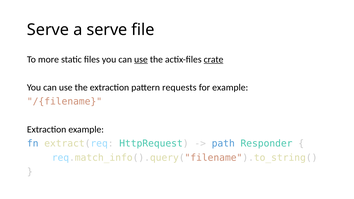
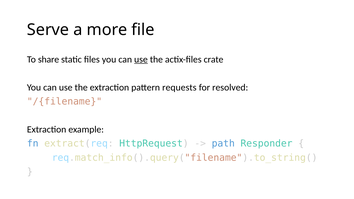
a serve: serve -> more (107, 30)
more: more -> share (49, 59)
crate underline: present -> none (214, 59)
for example: example -> resolved (230, 88)
